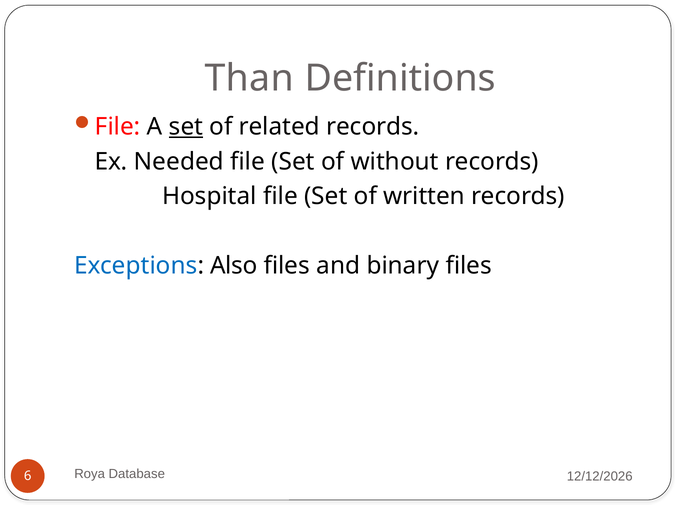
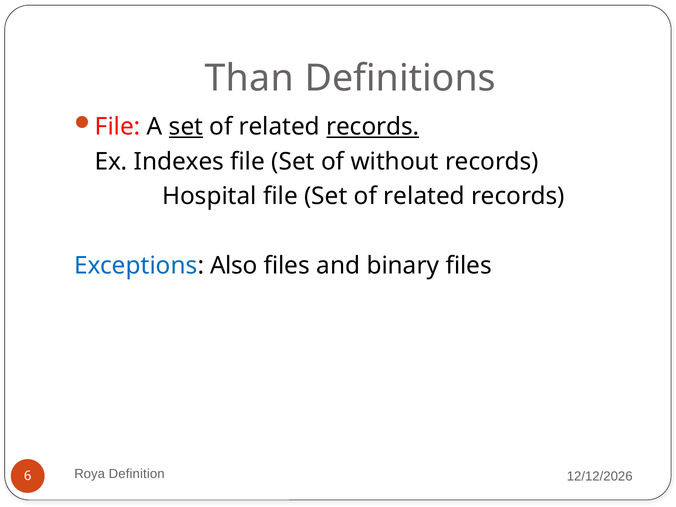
records underline: none -> present (373, 127)
Needed: Needed -> Indexes (179, 161)
file Set of written: written -> related (424, 196)
Database: Database -> Definition (137, 474)
